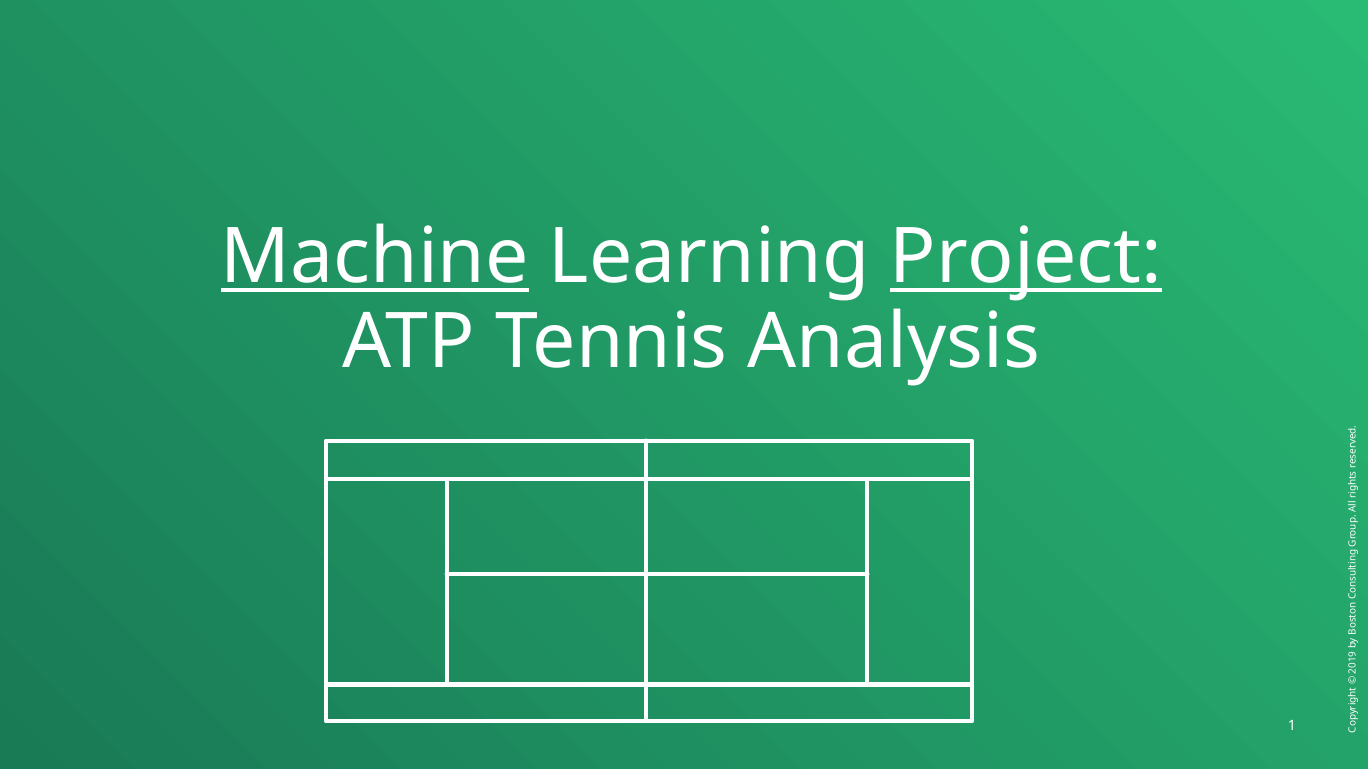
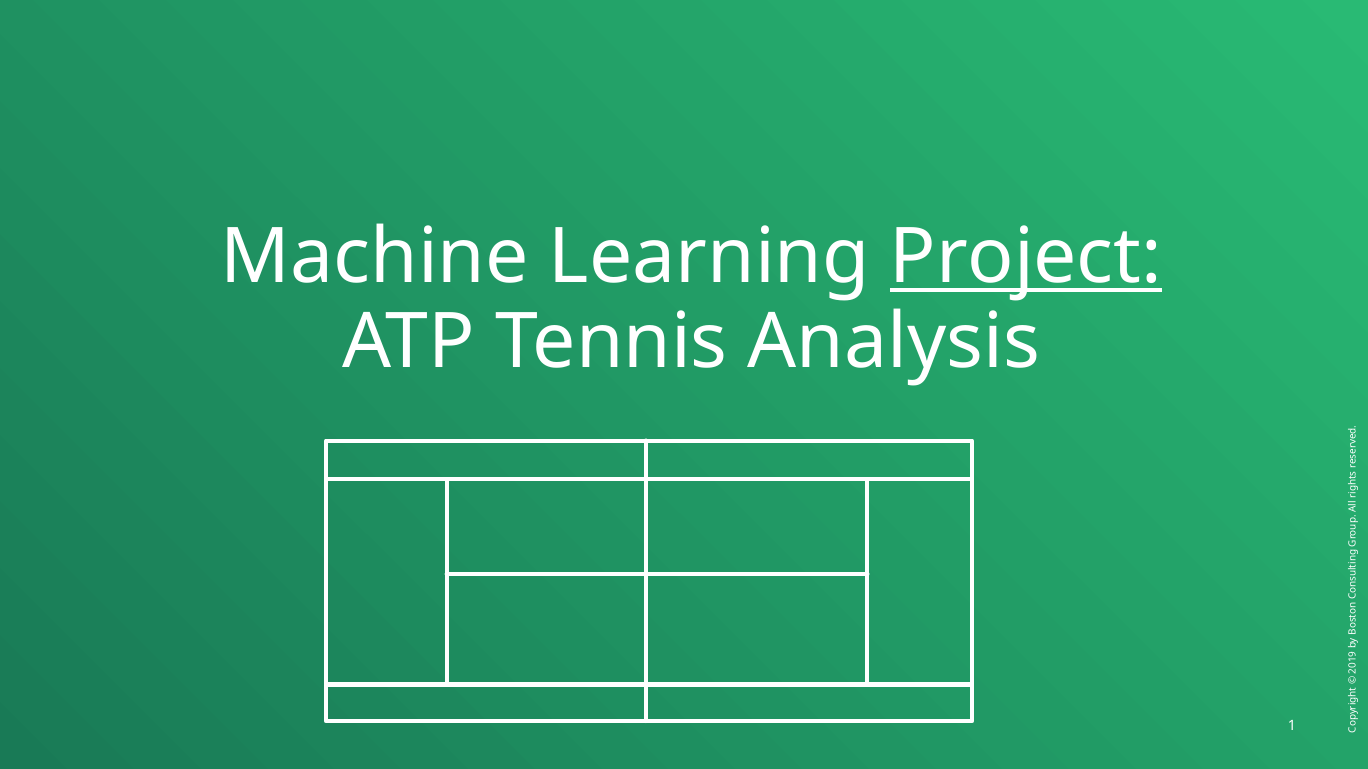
Machine underline: present -> none (375, 257)
